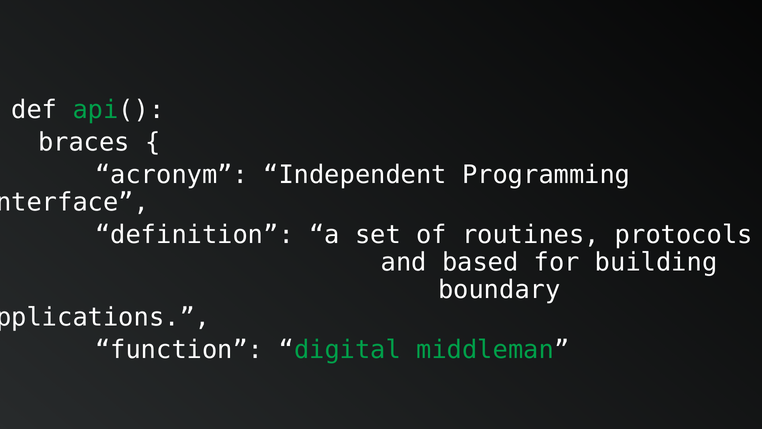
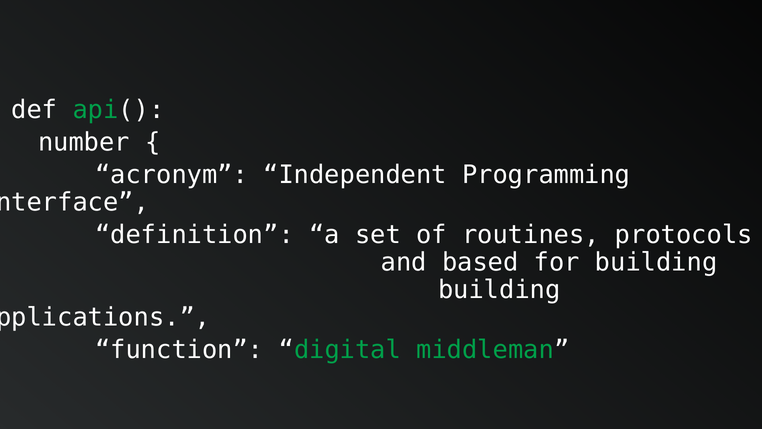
braces: braces -> number (84, 142)
boundary: boundary -> building (499, 290)
